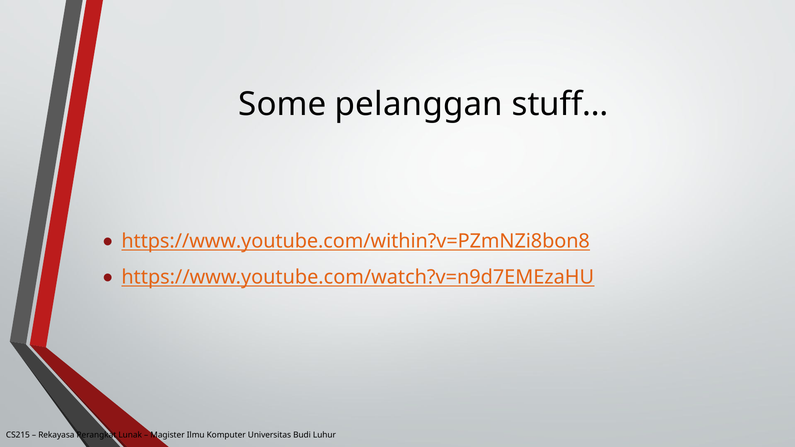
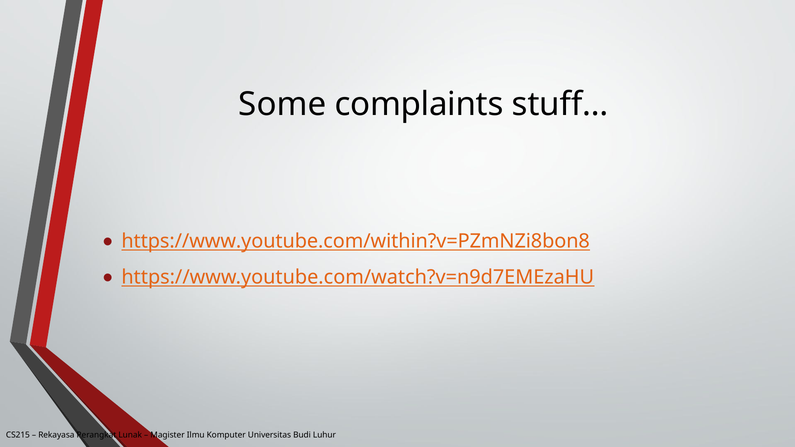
pelanggan: pelanggan -> complaints (419, 104)
